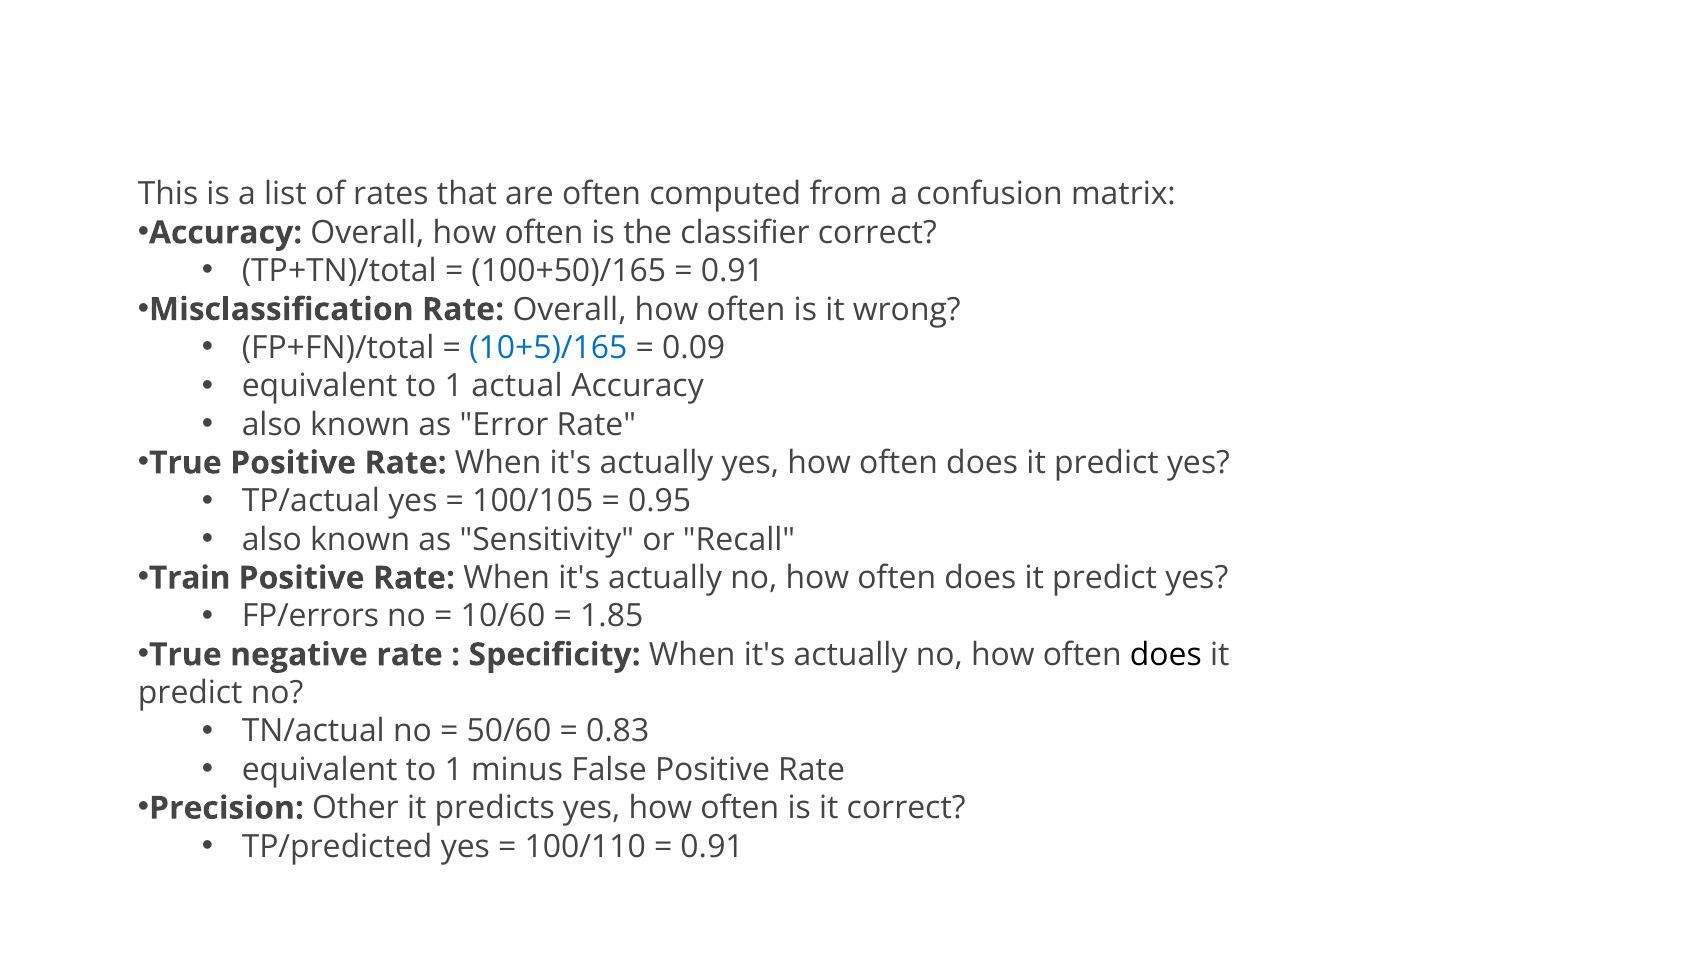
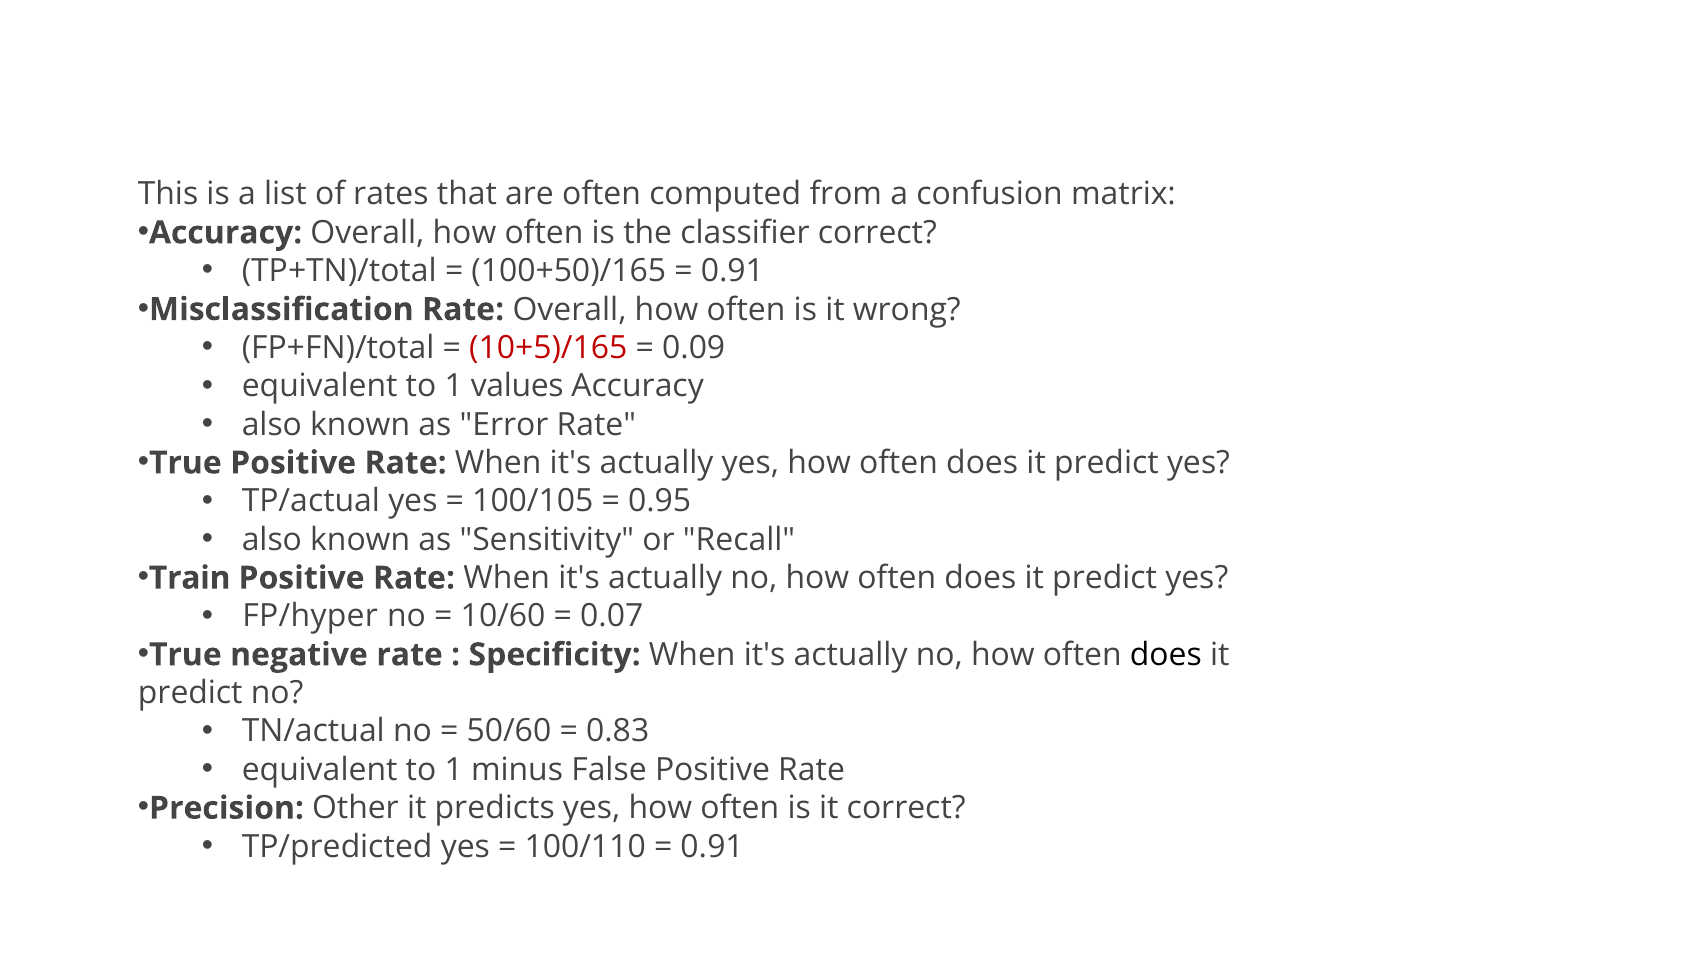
10+5)/165 colour: blue -> red (548, 348)
actual: actual -> values (517, 386)
FP/errors: FP/errors -> FP/hyper (310, 616)
1.85: 1.85 -> 0.07 (612, 616)
